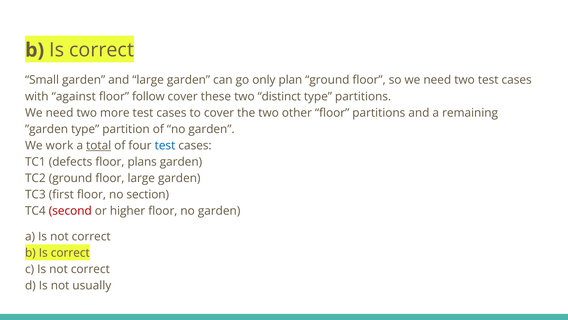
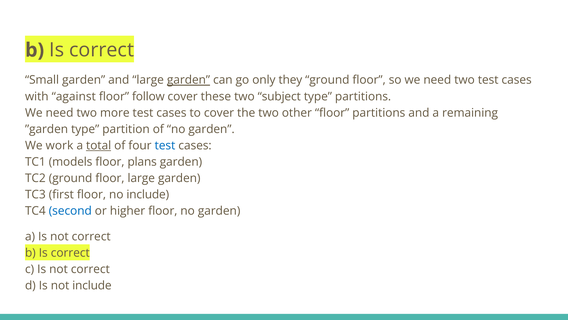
garden underline: none -> present (188, 80)
plan: plan -> they (290, 80)
distinct: distinct -> subject (279, 96)
defects: defects -> models (71, 162)
no section: section -> include (148, 194)
second colour: red -> blue (70, 211)
not usually: usually -> include (92, 285)
